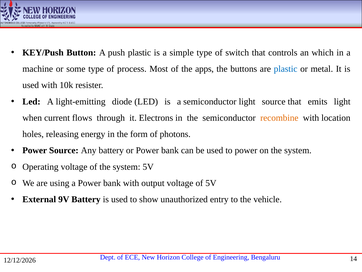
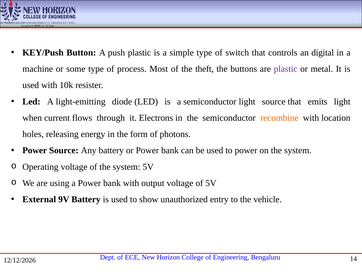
which: which -> digital (323, 52)
apps: apps -> theft (204, 69)
plastic colour: blue -> purple (286, 69)
